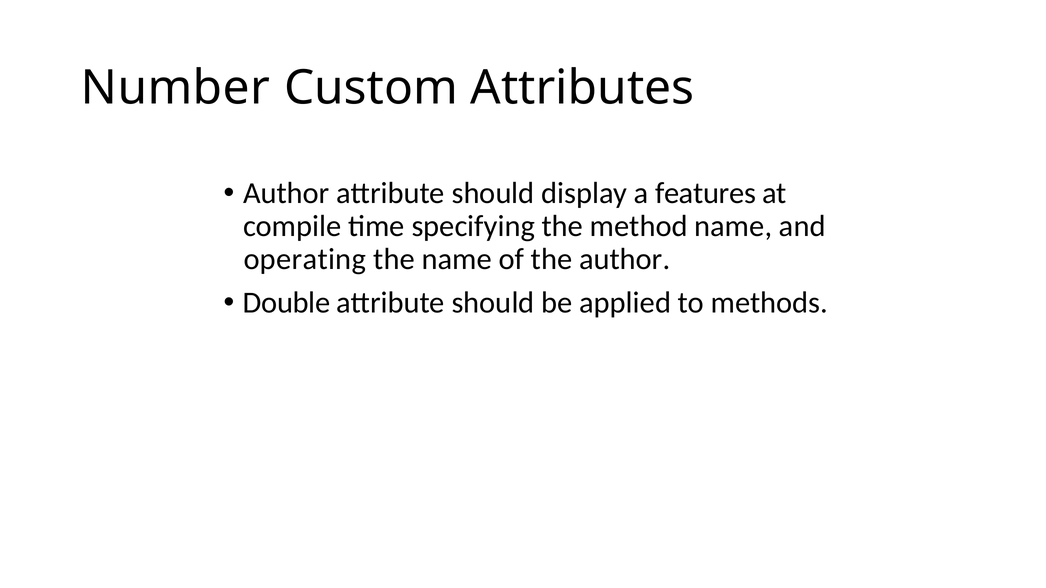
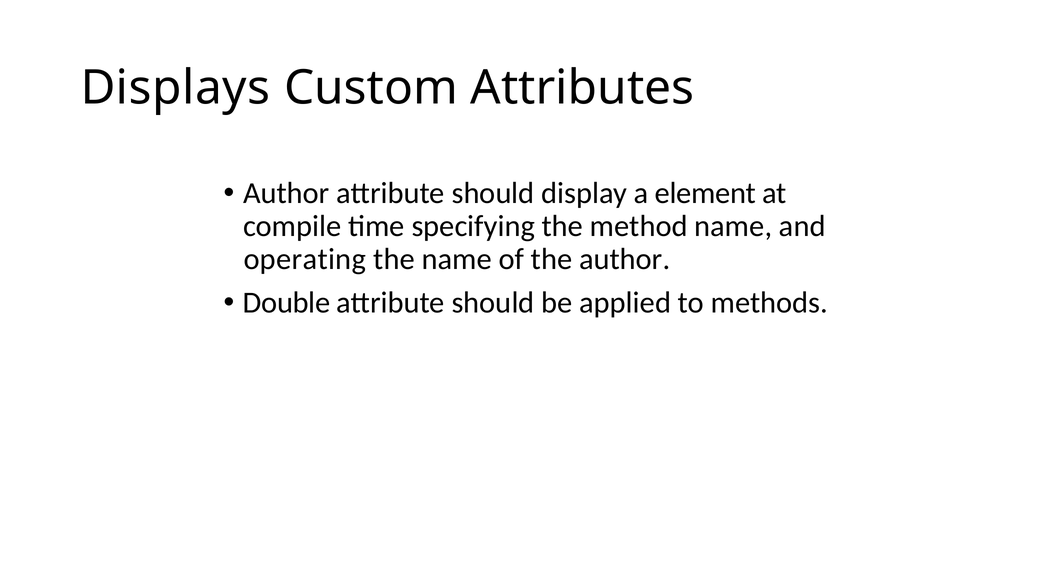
Number: Number -> Displays (175, 88)
features: features -> element (706, 193)
